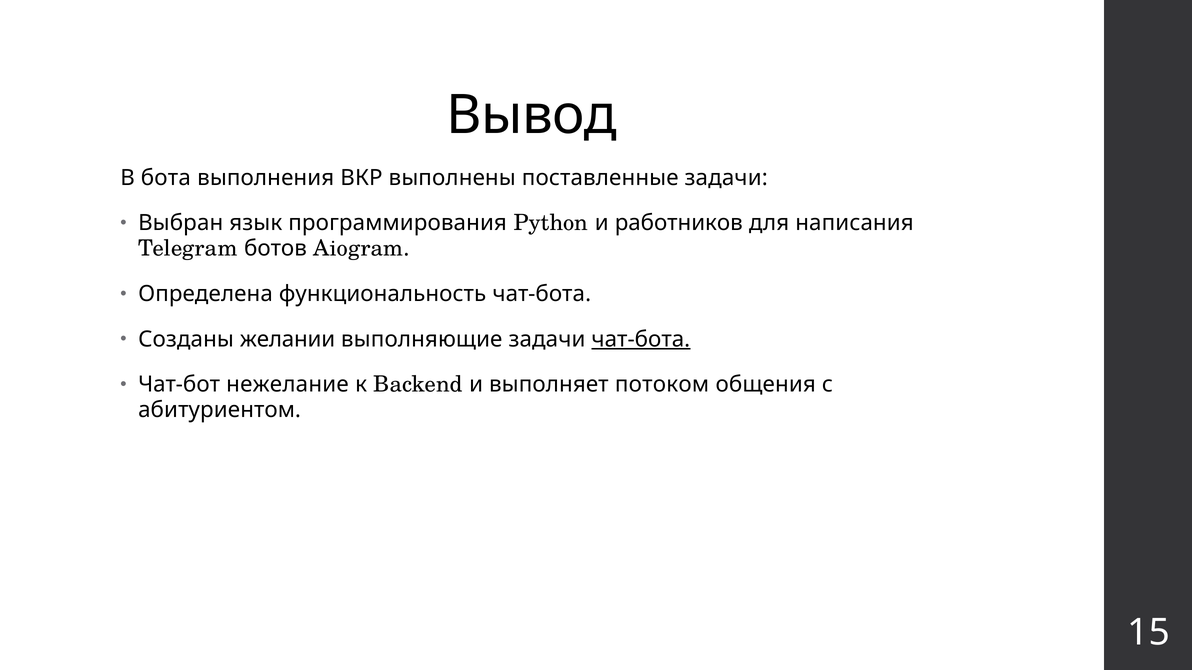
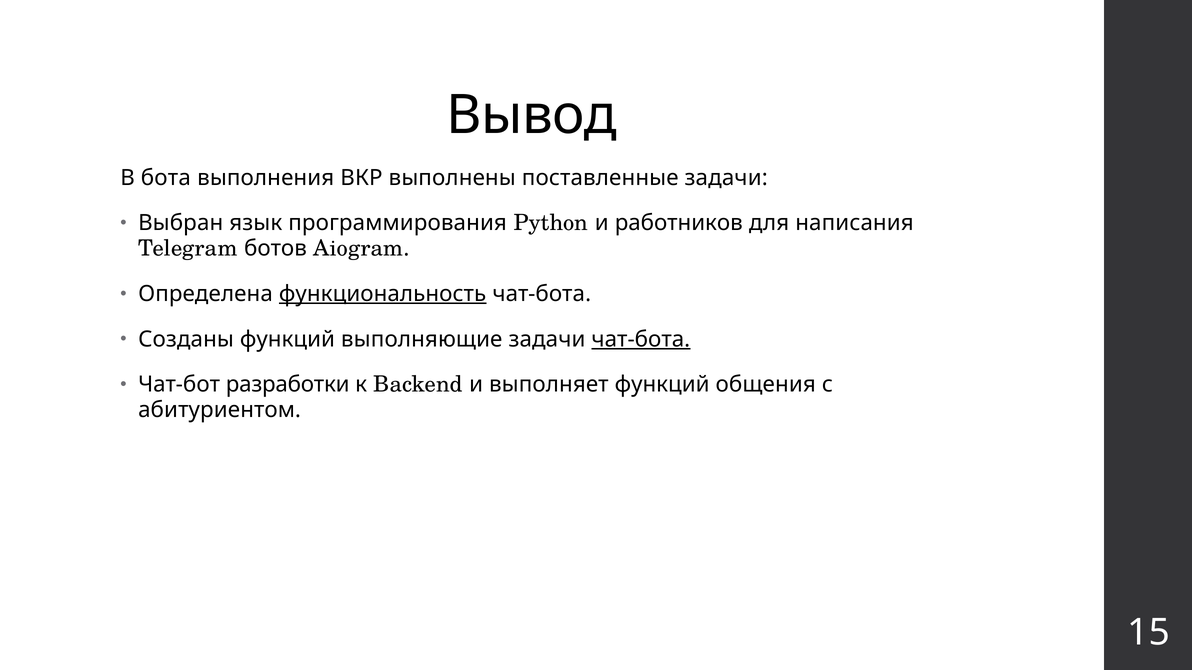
функциональность underline: none -> present (383, 294)
Созданы желании: желании -> функций (287, 339)
нежелание: нежелание -> разработки (288, 385)
выполняет потоком: потоком -> функций (662, 385)
